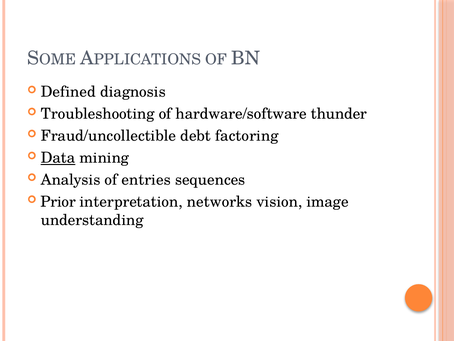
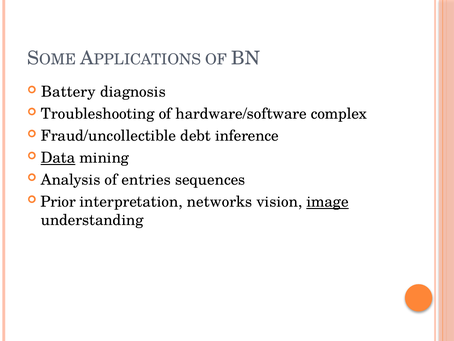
Defined: Defined -> Battery (68, 92)
thunder: thunder -> complex (339, 114)
factoring: factoring -> inference (247, 136)
image underline: none -> present (328, 202)
